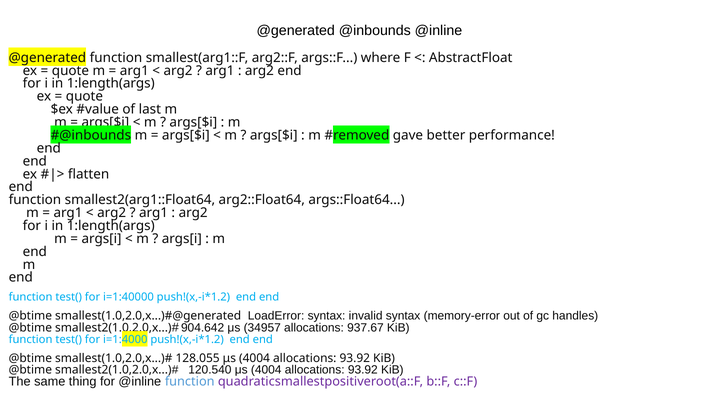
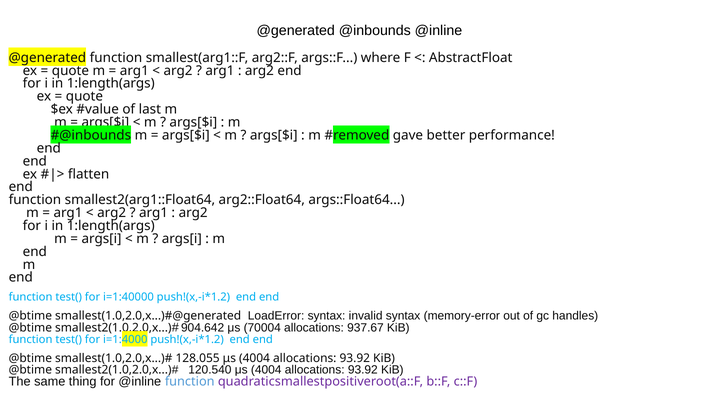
34957: 34957 -> 70004 (262, 328)
